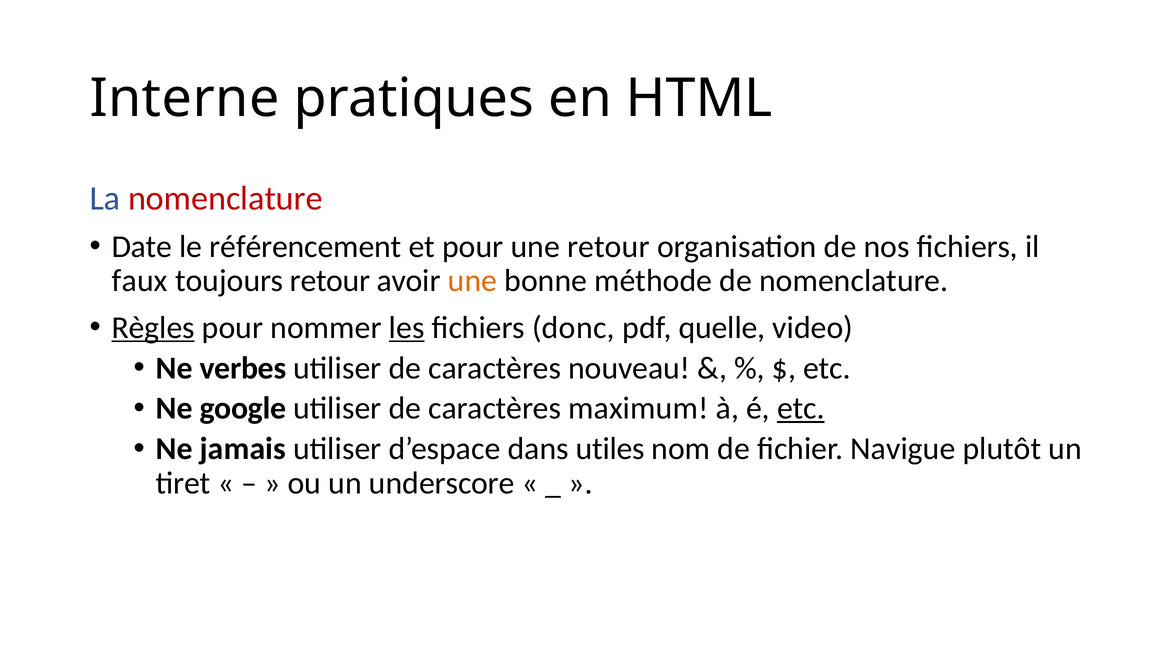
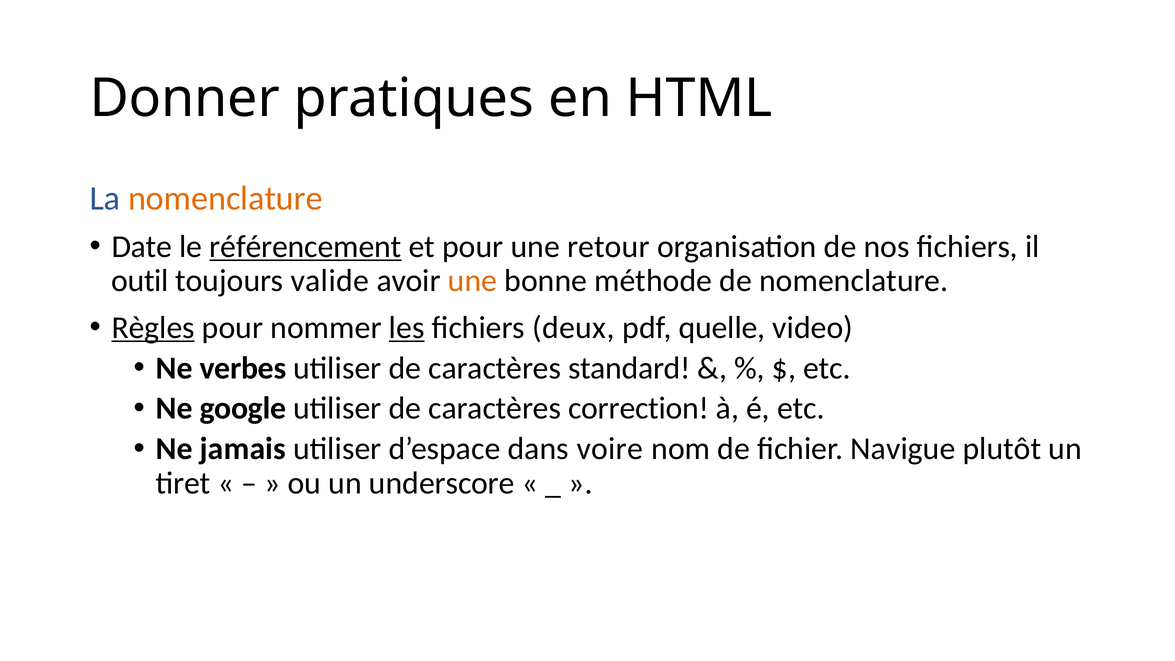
Interne: Interne -> Donner (185, 99)
nomenclature colour: red -> orange (225, 199)
référencement underline: none -> present (305, 247)
faux: faux -> outil (140, 281)
toujours retour: retour -> valide (330, 281)
donc: donc -> deux (573, 328)
nouveau: nouveau -> standard (629, 368)
maximum: maximum -> correction (639, 408)
etc underline: present -> none (801, 408)
utiles: utiles -> voire (610, 449)
